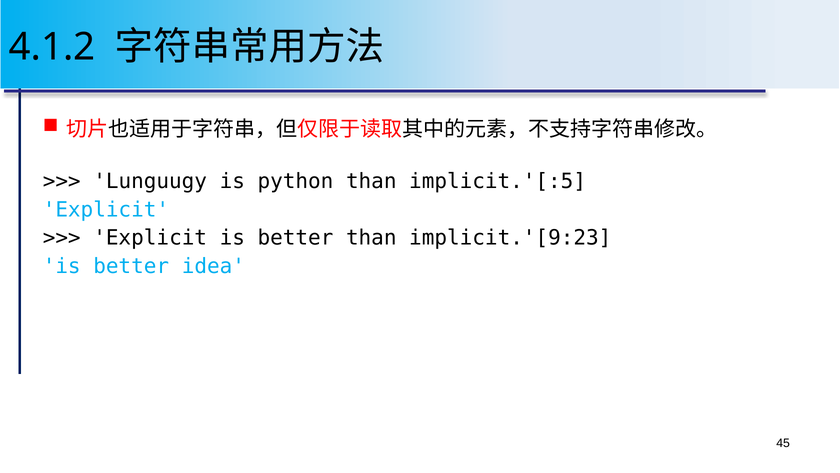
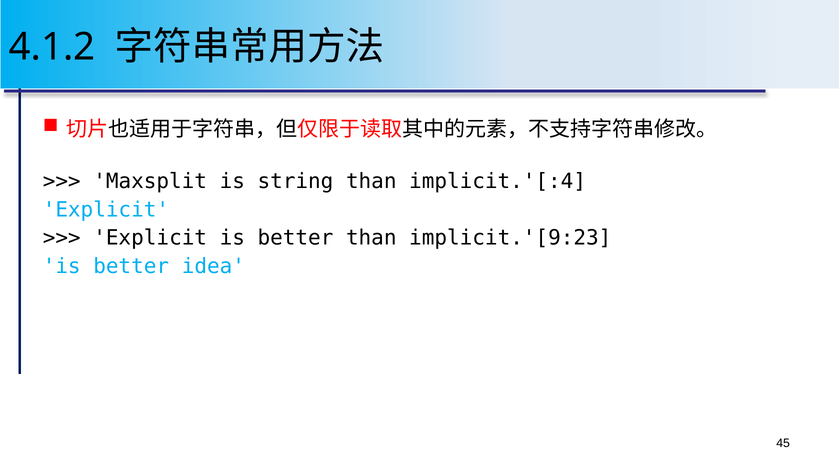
Lunguugy: Lunguugy -> Maxsplit (150, 181)
python: python -> string (295, 181)
implicit.'[:5: implicit.'[:5 -> implicit.'[:4 (498, 181)
